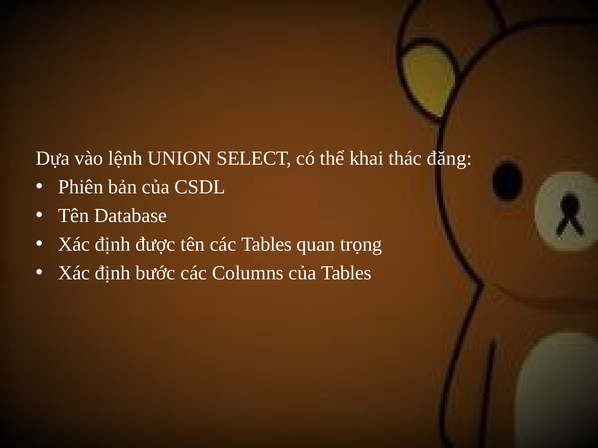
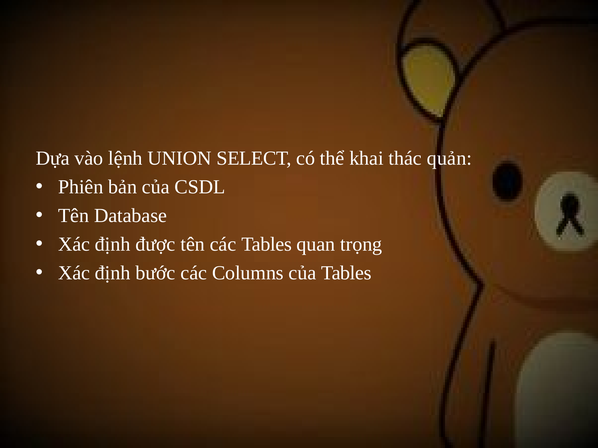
đăng: đăng -> quản (450, 158)
